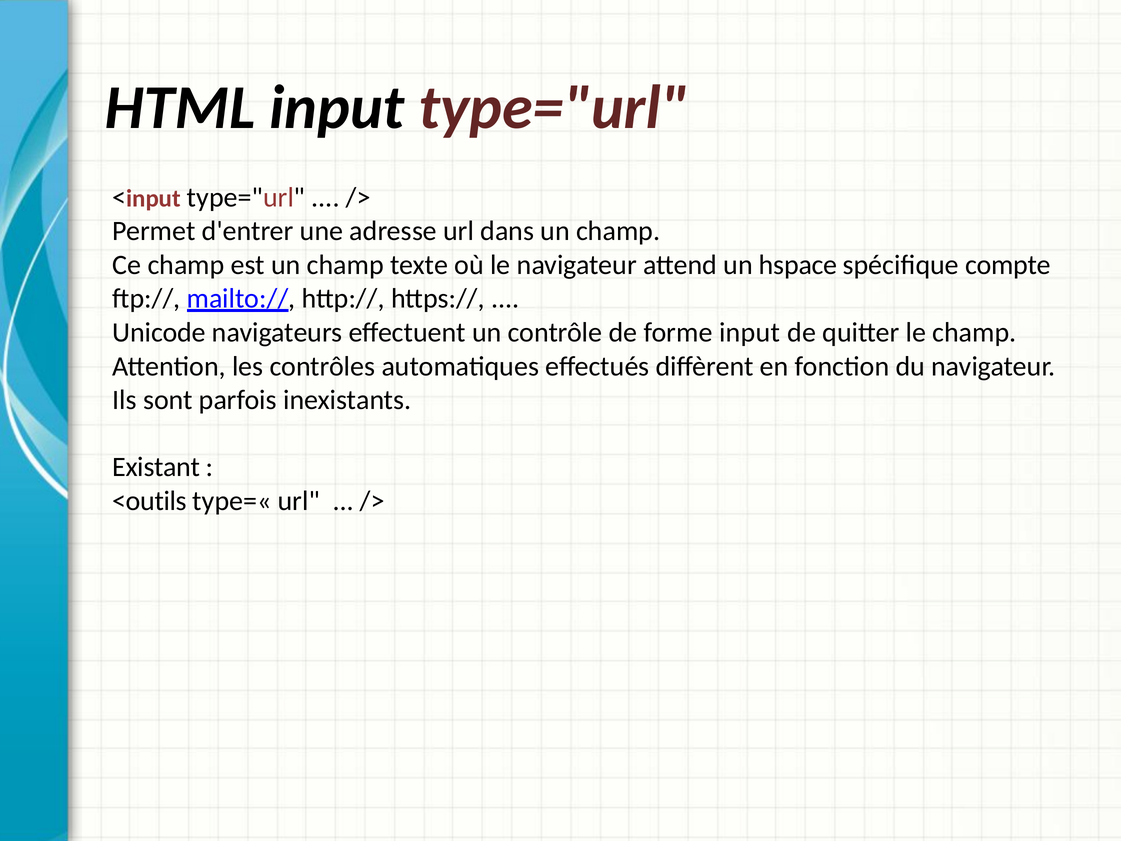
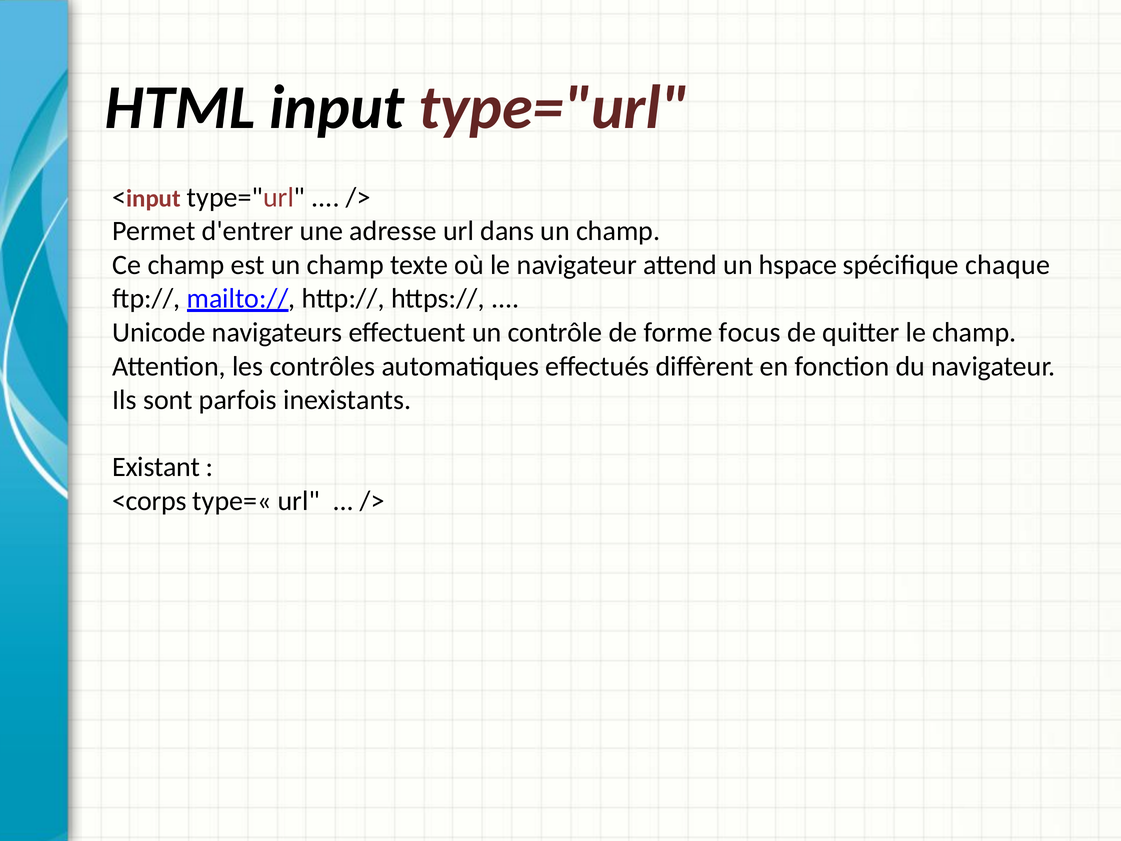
compte: compte -> chaque (1008, 265)
forme input: input -> focus (750, 333)
<outils: <outils -> <corps (149, 501)
